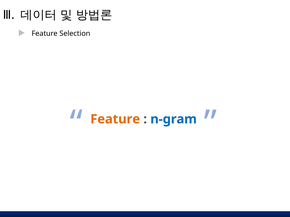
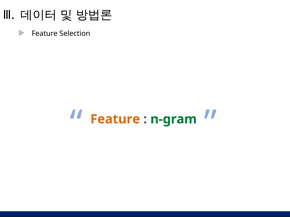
n-gram colour: blue -> green (174, 119)
